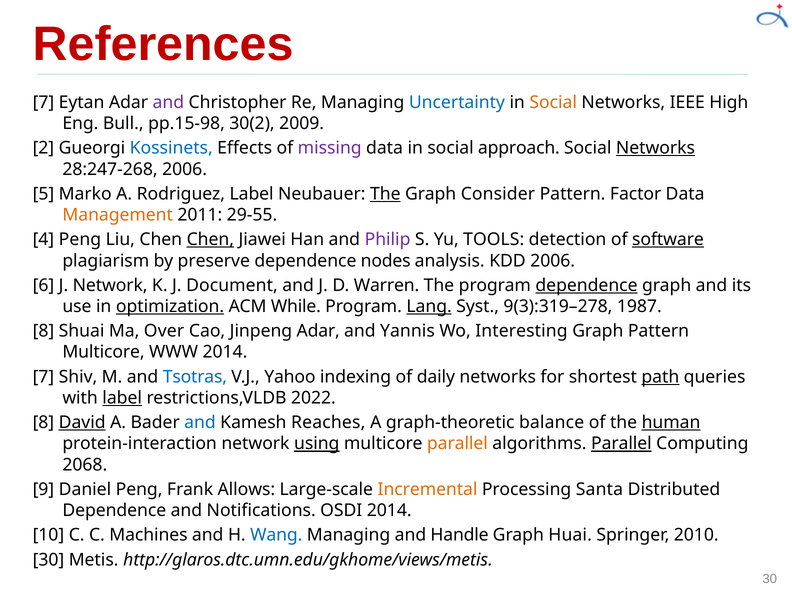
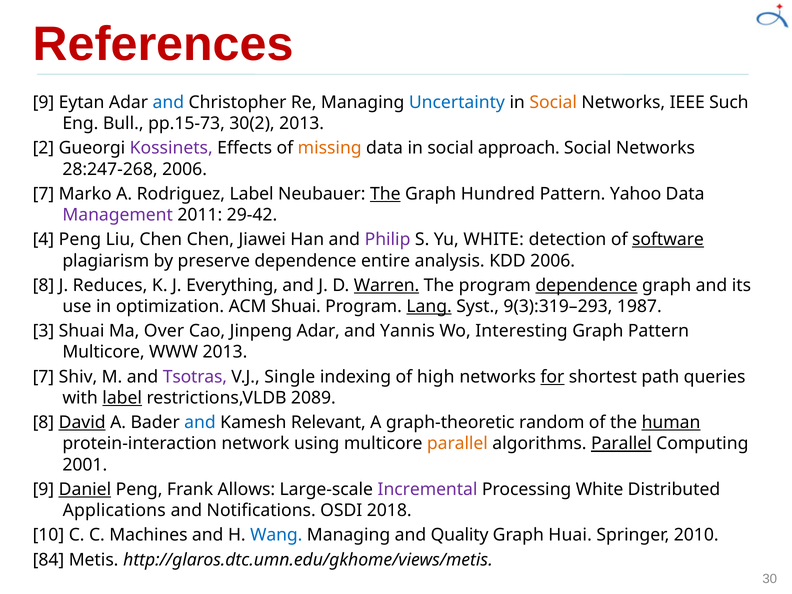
7: 7 -> 9 (43, 102)
and colour: purple -> blue (168, 102)
High: High -> Such (729, 102)
pp.15-98: pp.15-98 -> pp.15-73 (186, 123)
30(2 2009: 2009 -> 2013 (302, 123)
Kossinets colour: blue -> purple (171, 148)
missing colour: purple -> orange (330, 148)
Networks underline: present -> none (655, 148)
5: 5 -> 7 (43, 194)
Consider: Consider -> Hundred (498, 194)
Factor: Factor -> Yahoo (636, 194)
Management colour: orange -> purple (118, 215)
29-55: 29-55 -> 29-42 (252, 215)
Chen underline: present -> none (210, 240)
Yu TOOLS: TOOLS -> WHITE (494, 240)
nodes: nodes -> entire (386, 261)
6: 6 -> 8 (43, 285)
J Network: Network -> Reduces (110, 285)
Document: Document -> Everything (232, 285)
Warren underline: none -> present (387, 285)
optimization underline: present -> none (170, 306)
ACM While: While -> Shuai (296, 306)
9(3):319–278: 9(3):319–278 -> 9(3):319–293 (558, 306)
8: 8 -> 3 (43, 331)
WWW 2014: 2014 -> 2013 (225, 352)
Tsotras colour: blue -> purple (195, 377)
Yahoo: Yahoo -> Single (290, 377)
daily: daily -> high (436, 377)
for underline: none -> present (552, 377)
path underline: present -> none (660, 377)
2022: 2022 -> 2089 (313, 398)
Reaches: Reaches -> Relevant (328, 423)
balance: balance -> random (552, 423)
using underline: present -> none (317, 444)
2068: 2068 -> 2001 (85, 465)
Daniel underline: none -> present (85, 489)
Incremental colour: orange -> purple (428, 489)
Processing Santa: Santa -> White (600, 489)
Dependence: Dependence -> Applications (114, 511)
OSDI 2014: 2014 -> 2018 (389, 511)
Handle: Handle -> Quality (460, 535)
30: 30 -> 84 (48, 560)
